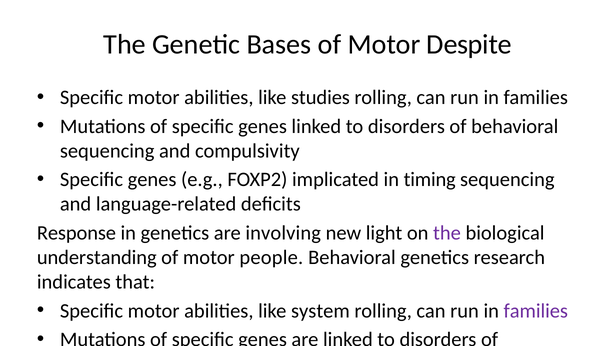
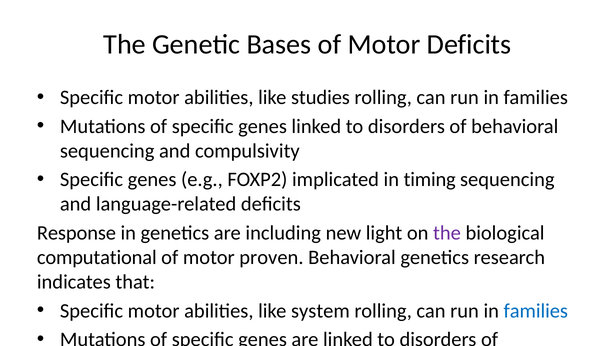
Motor Despite: Despite -> Deficits (469, 45)
involving: involving -> including (283, 233)
understanding: understanding -> computational (97, 257)
people: people -> proven (271, 257)
families colour: purple -> blue (536, 311)
